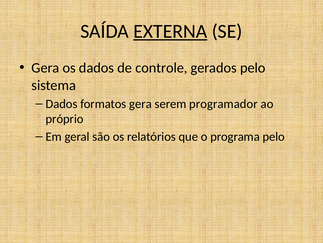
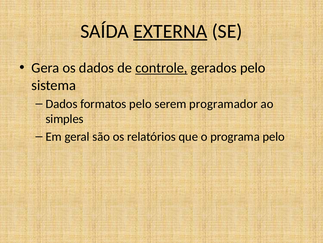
controle underline: none -> present (161, 68)
formatos gera: gera -> pelo (140, 104)
próprio: próprio -> simples (65, 119)
